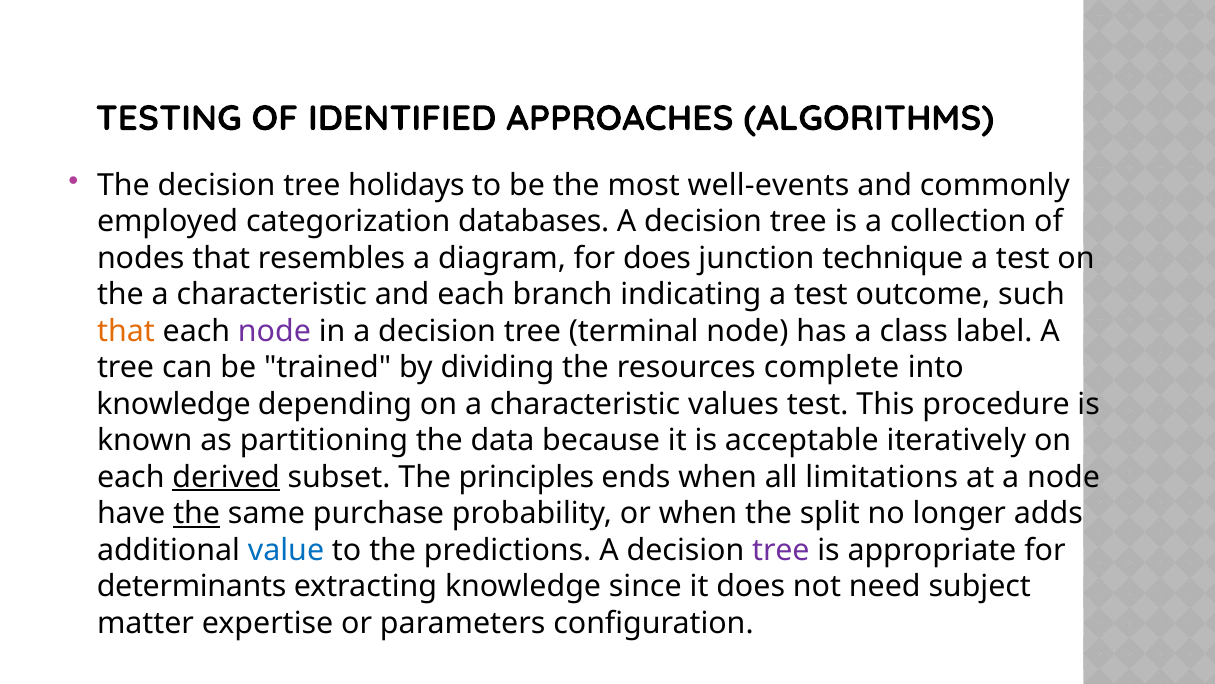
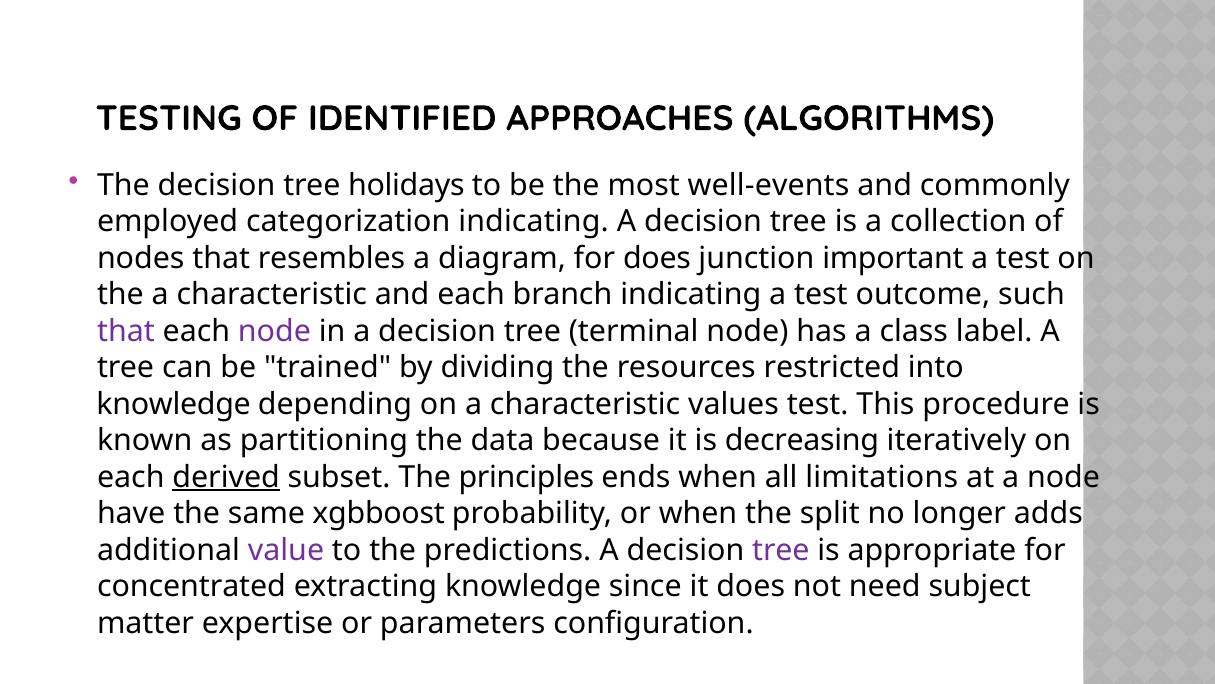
categorization databases: databases -> indicating (534, 222)
technique: technique -> important (893, 258)
that colour: orange -> purple (126, 331)
complete: complete -> restricted (832, 367)
acceptable: acceptable -> decreasing (802, 440)
the underline: present -> none (197, 513)
purchase: purchase -> xgbboost (379, 513)
value colour: blue -> purple (286, 550)
determinants: determinants -> concentrated (191, 586)
